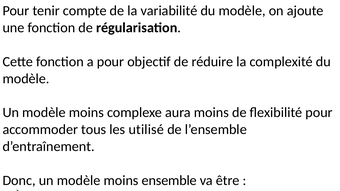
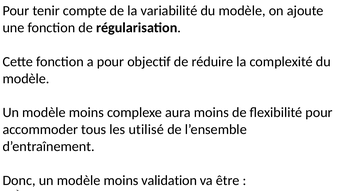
ensemble: ensemble -> validation (169, 181)
